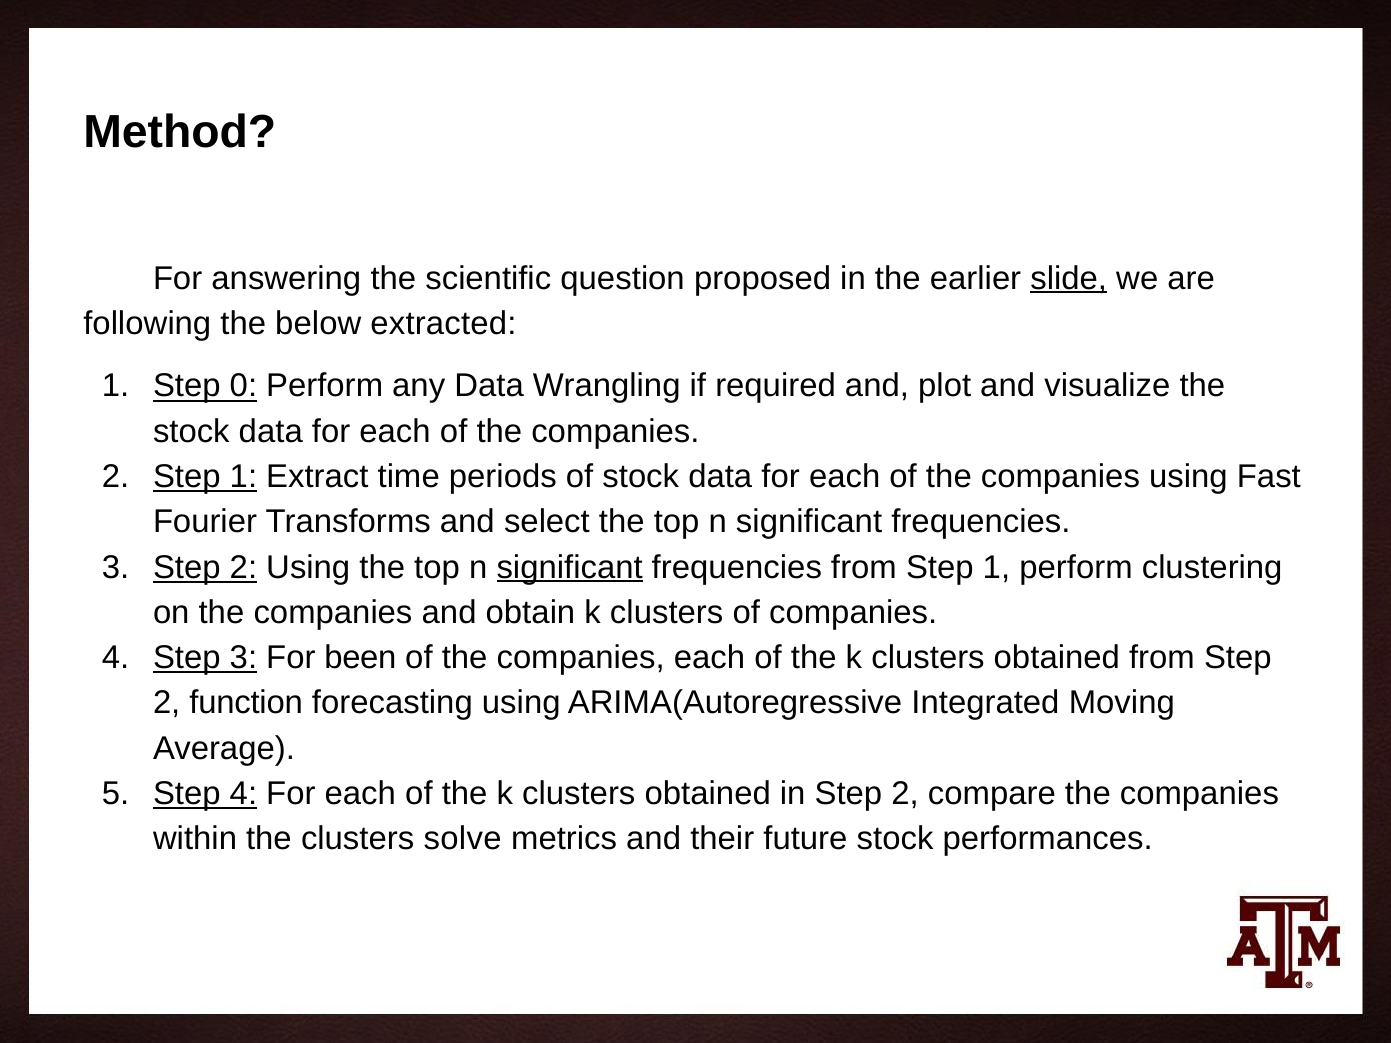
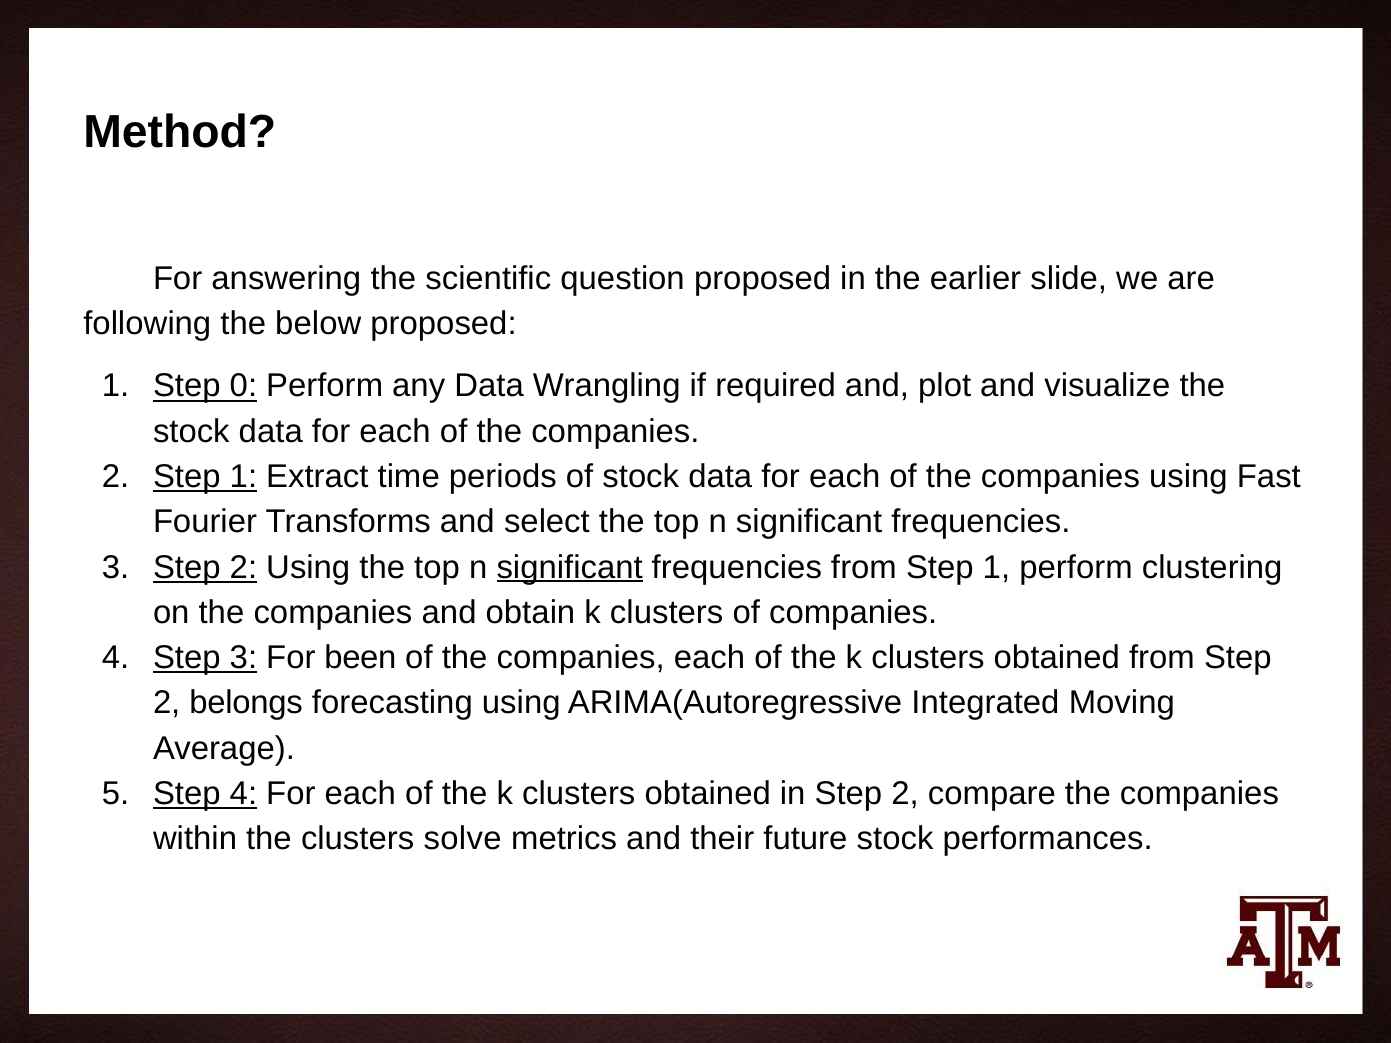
slide underline: present -> none (1069, 278)
below extracted: extracted -> proposed (444, 324)
function: function -> belongs (246, 703)
